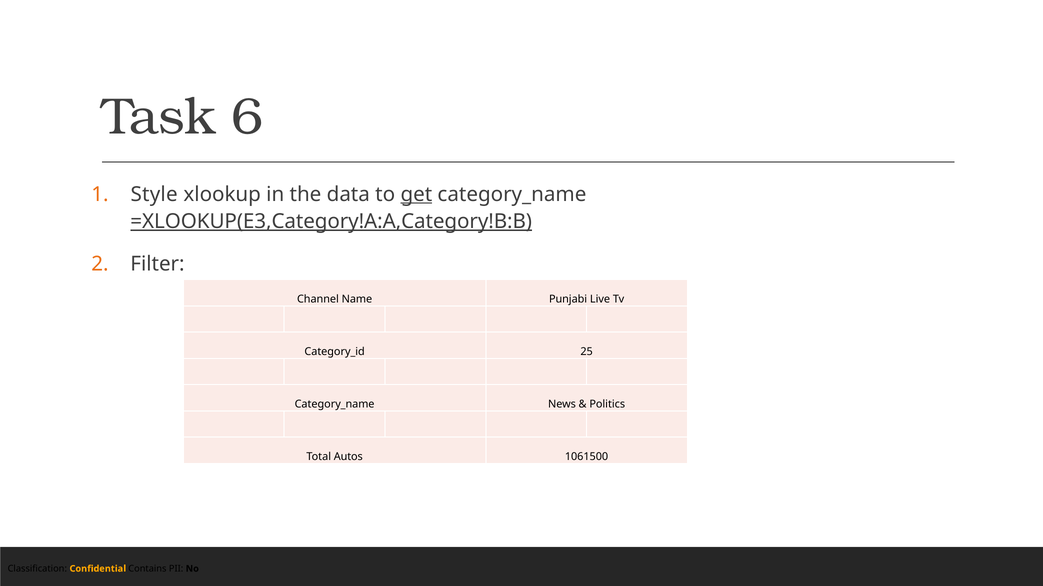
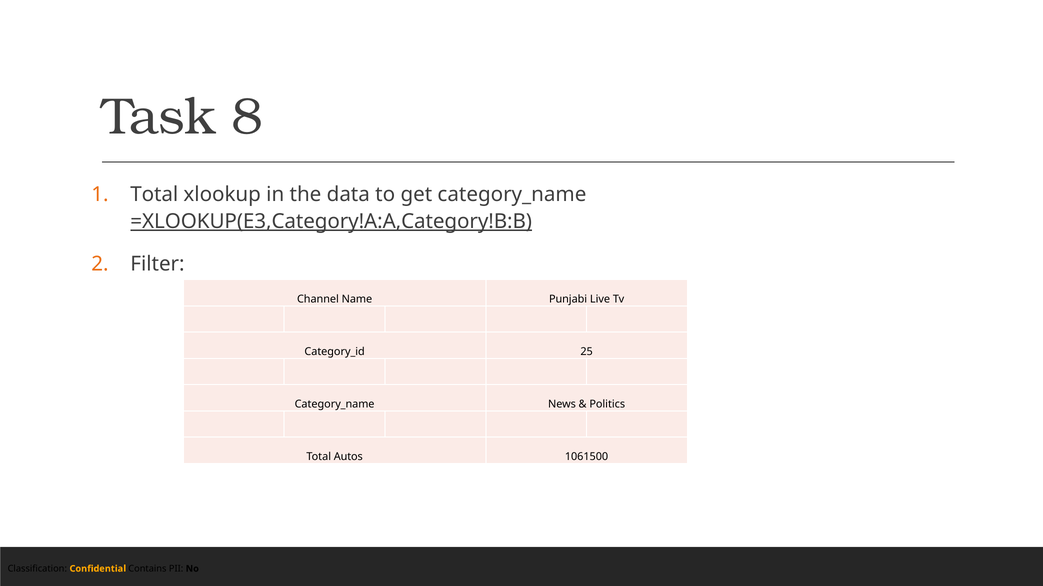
6: 6 -> 8 (247, 117)
Style: Style -> Total (154, 194)
get underline: present -> none (416, 194)
